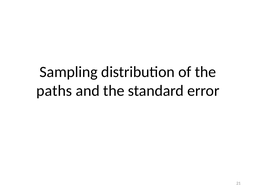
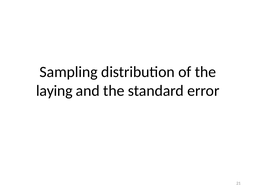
paths: paths -> laying (54, 91)
